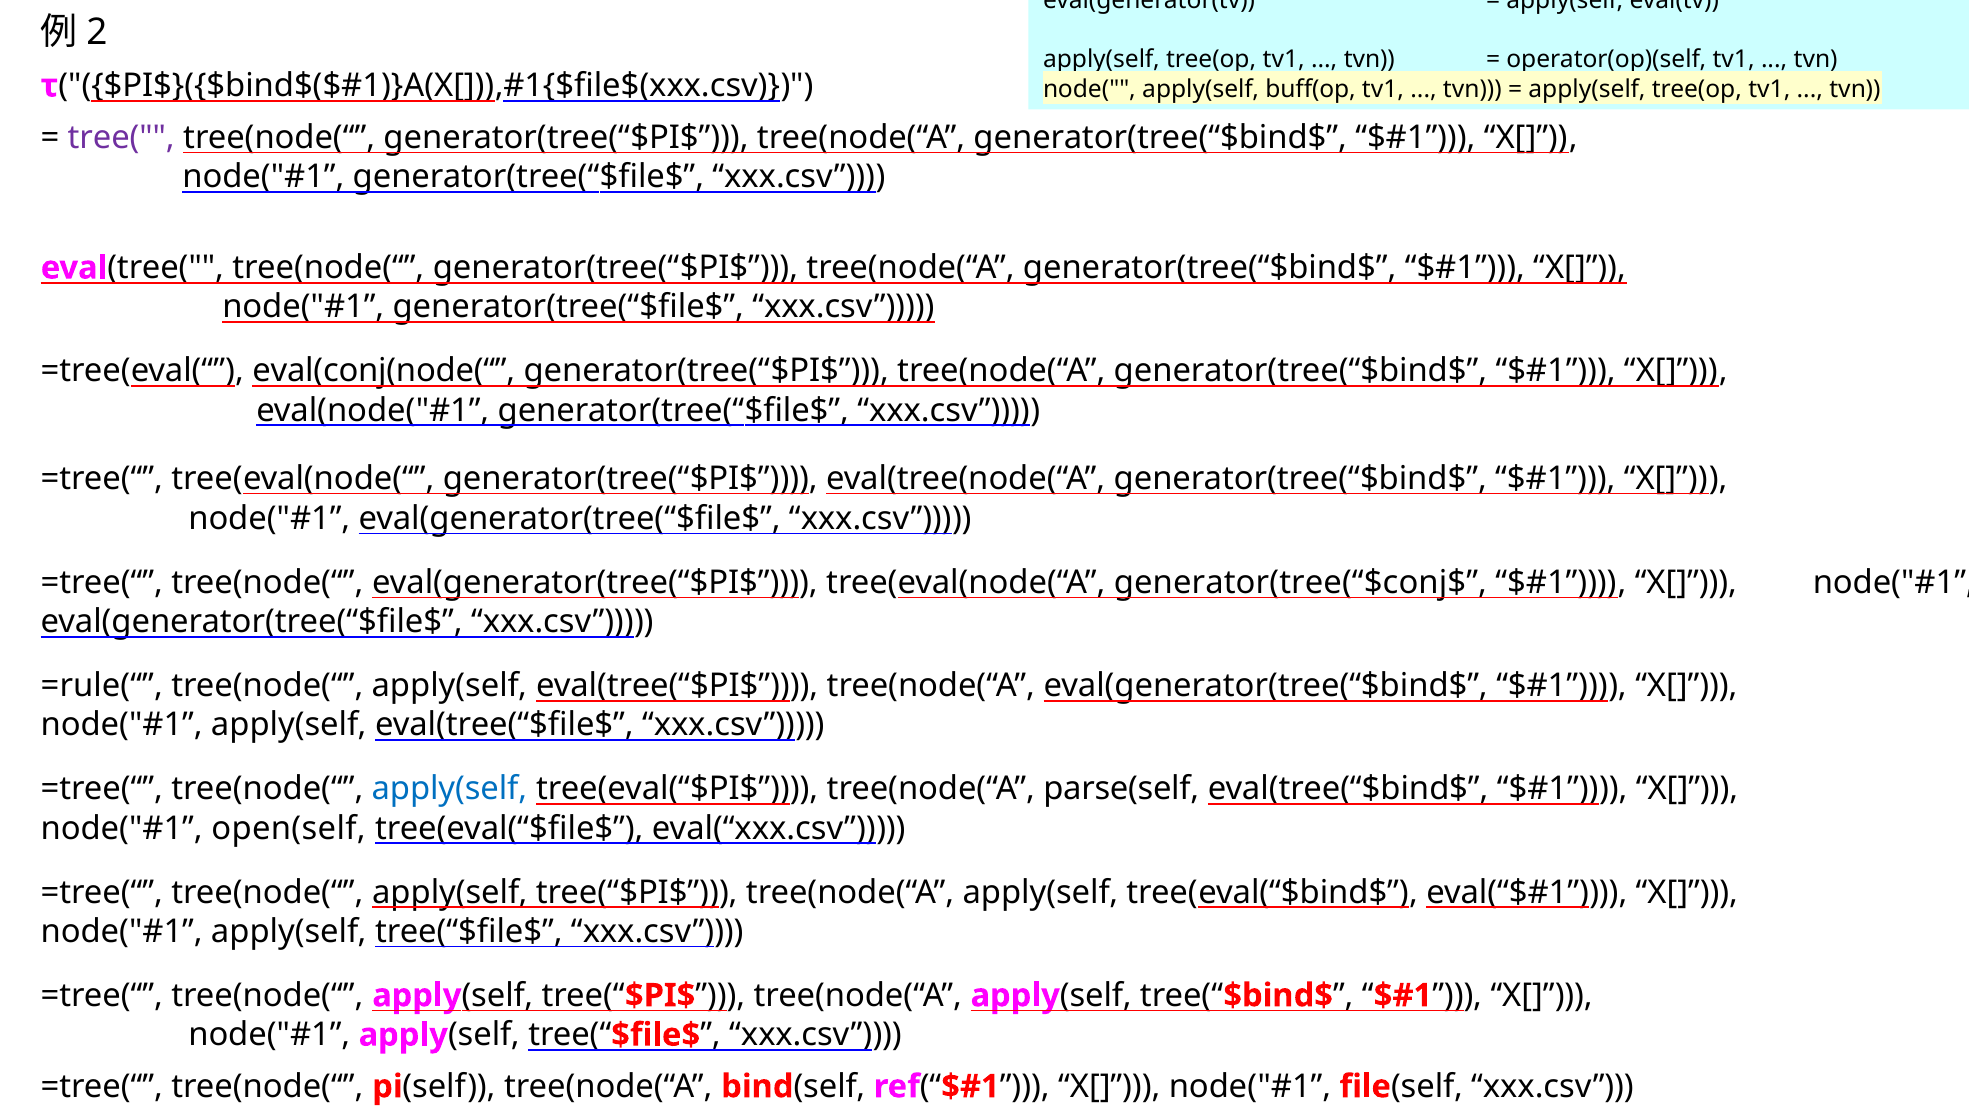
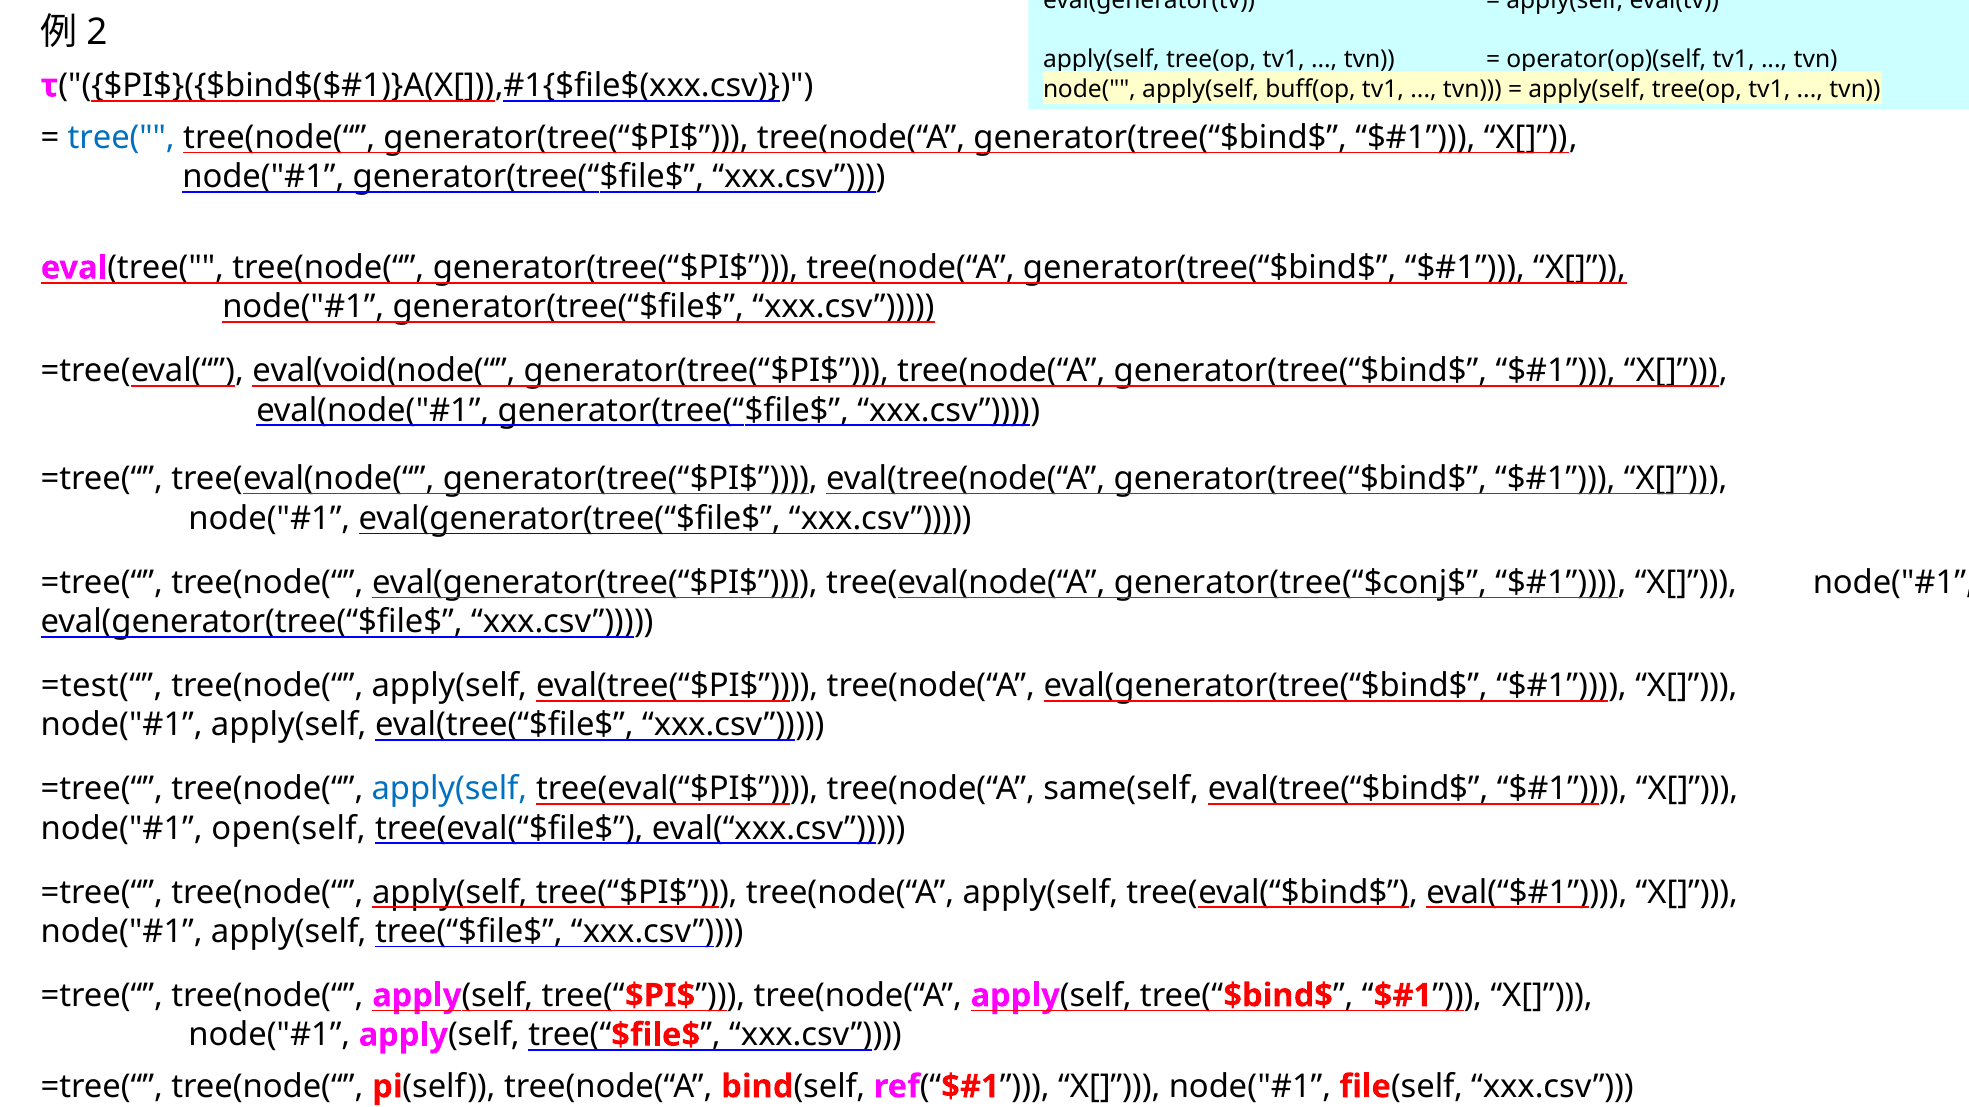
tree( colour: purple -> blue (121, 137)
eval(conj(node(“: eval(conj(node(“ -> eval(void(node(“ (384, 371)
=rule(“: =rule(“ -> =test(“ (102, 686)
parse(self: parse(self -> same(self (1121, 789)
